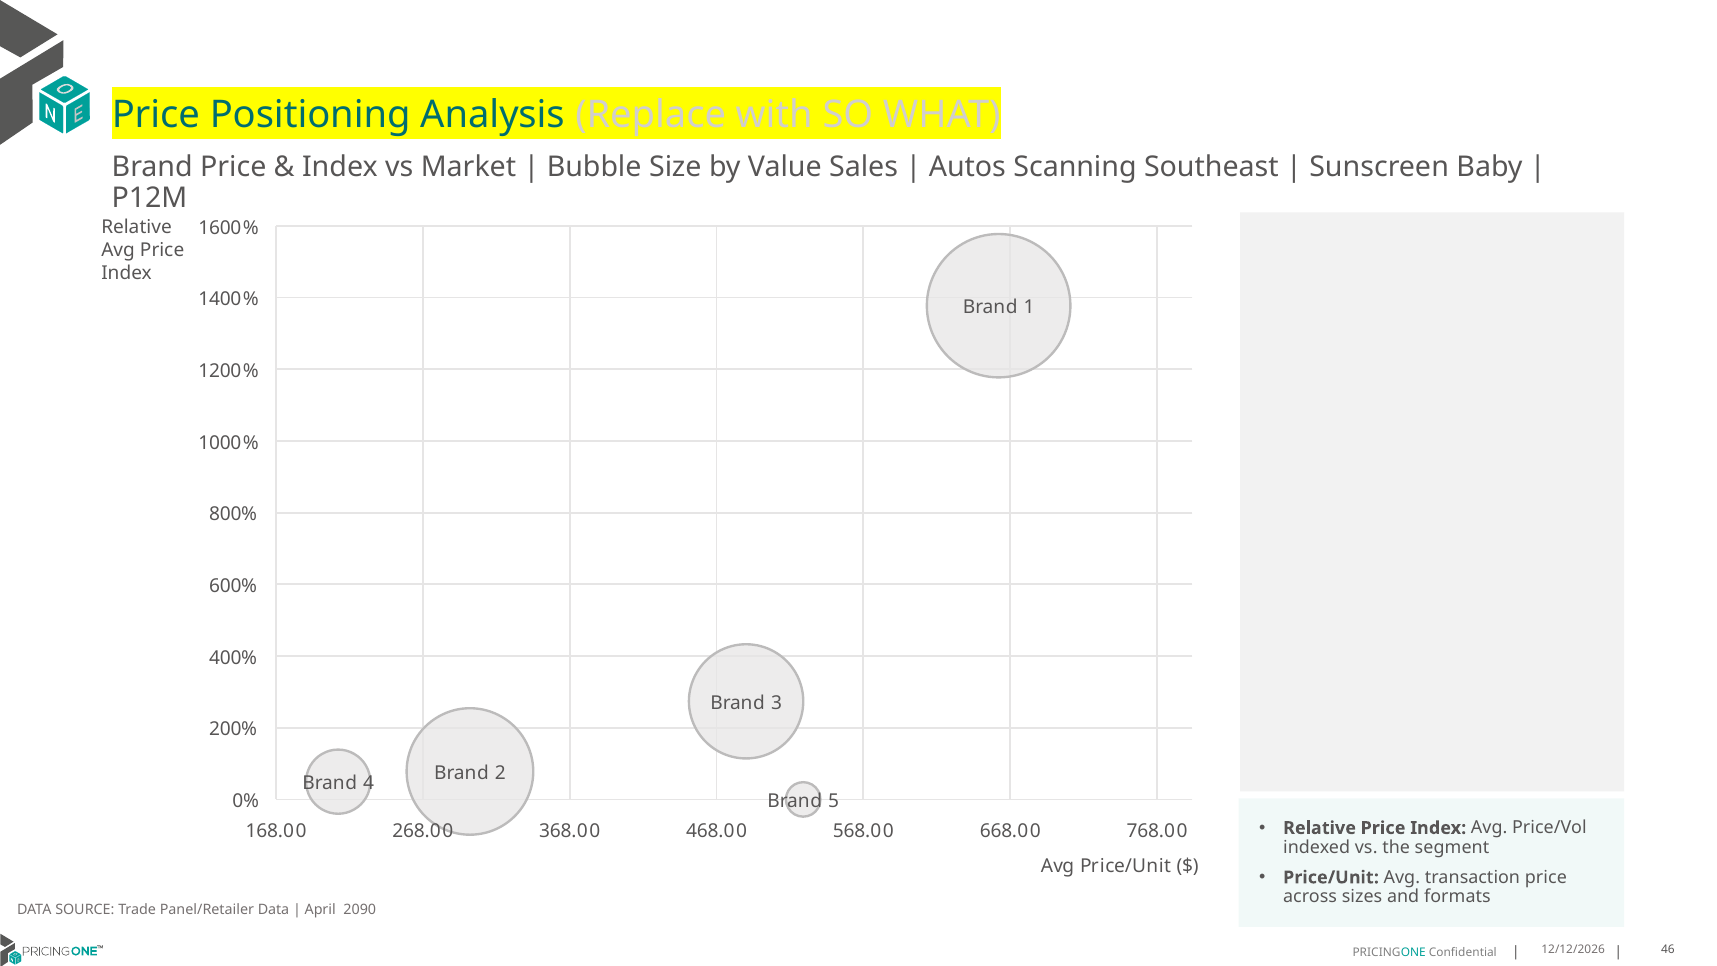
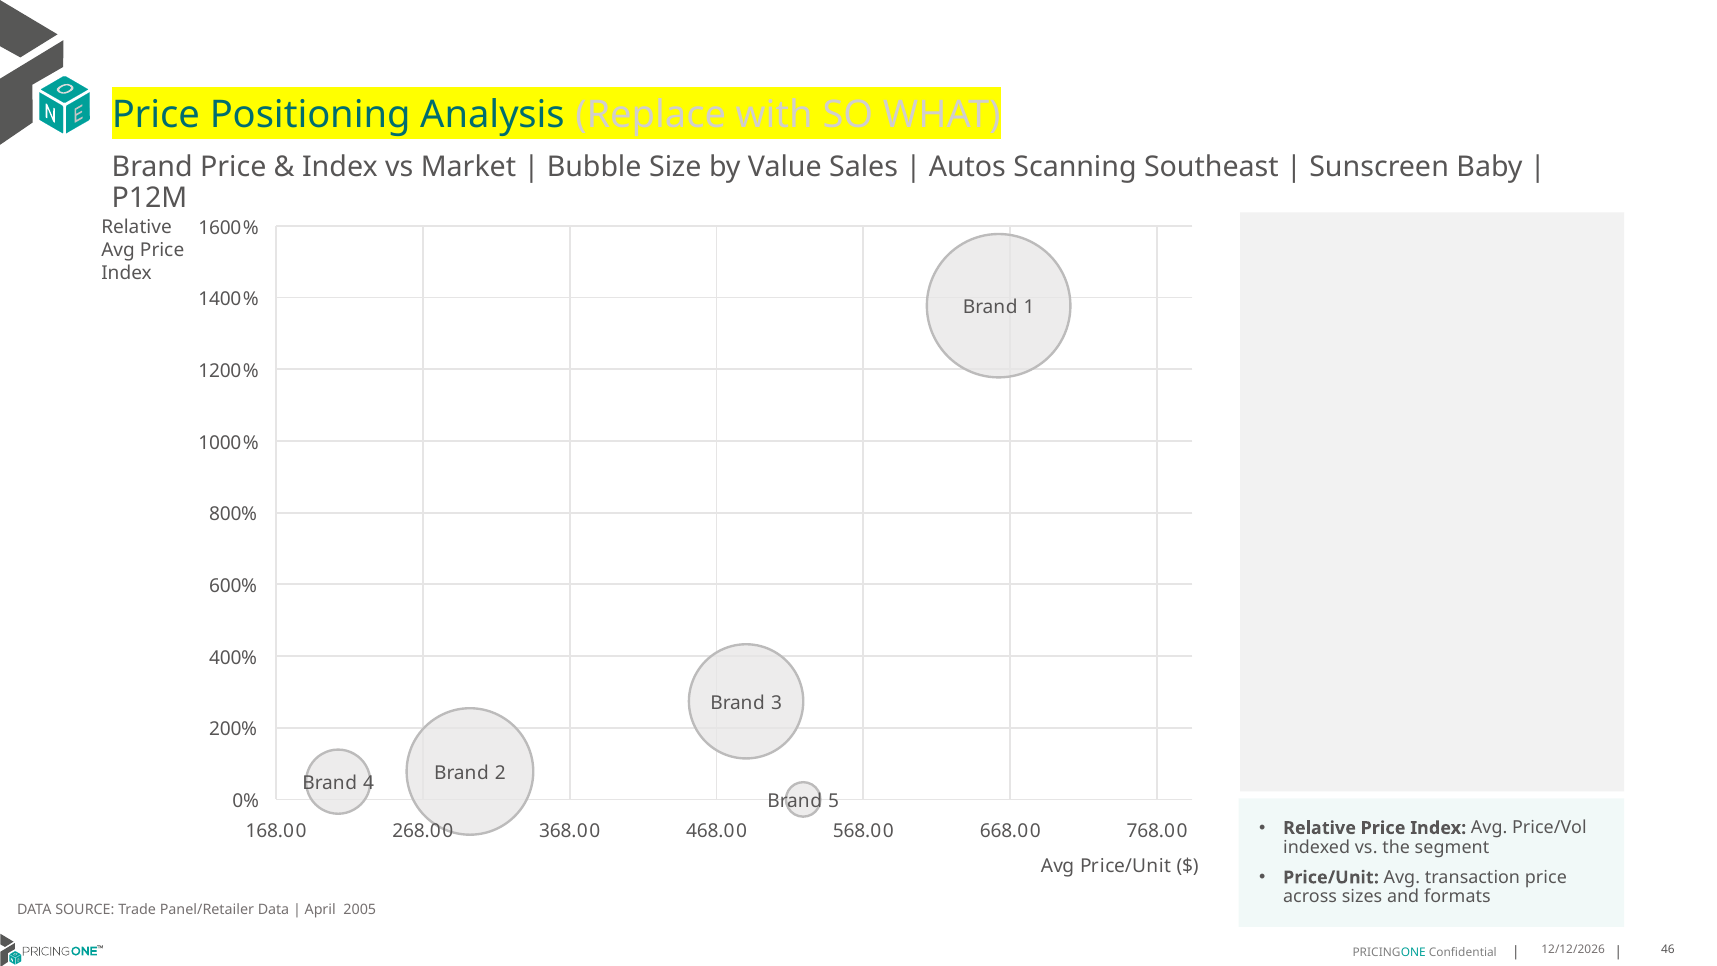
2090: 2090 -> 2005 (360, 910)
